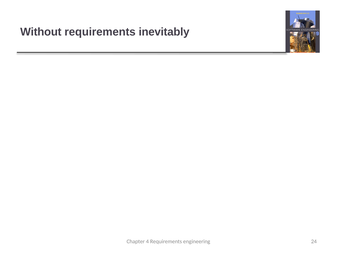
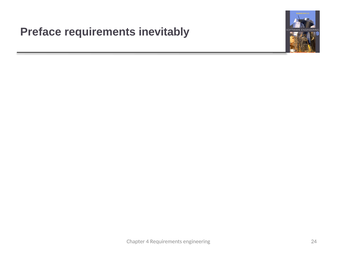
Without: Without -> Preface (41, 32)
